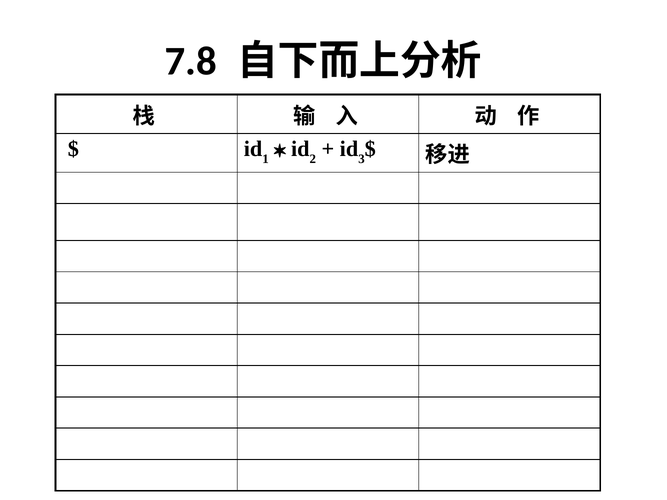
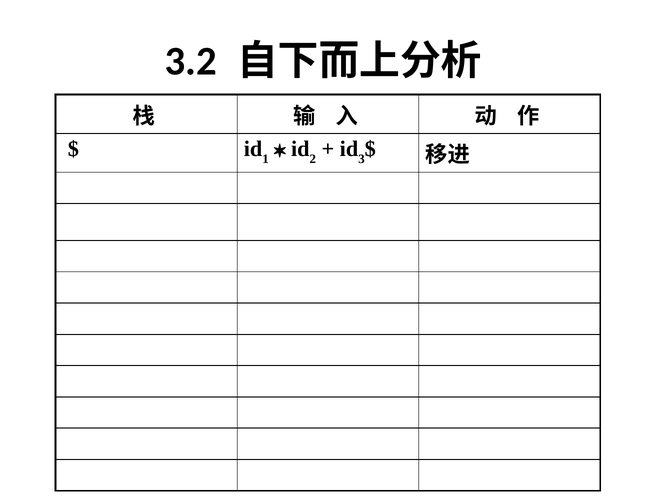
7.8: 7.8 -> 3.2 (191, 61)
